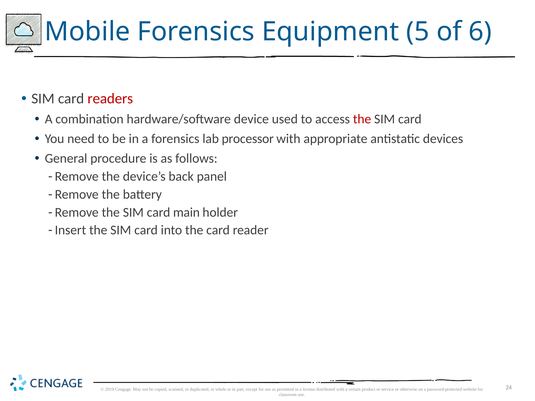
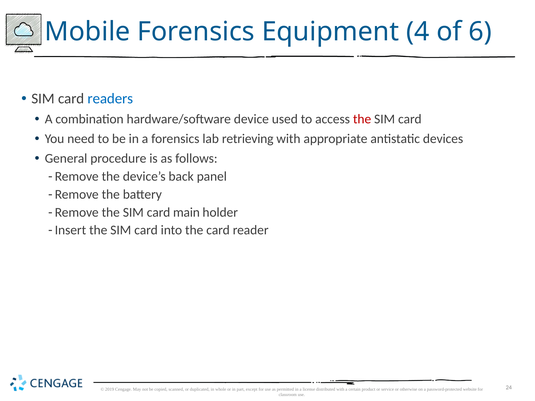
5: 5 -> 4 (418, 32)
readers colour: red -> blue (110, 99)
processor: processor -> retrieving (248, 139)
